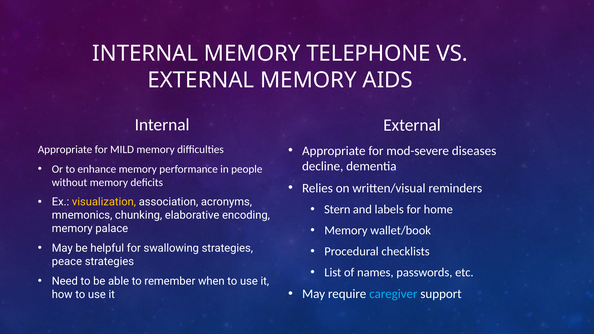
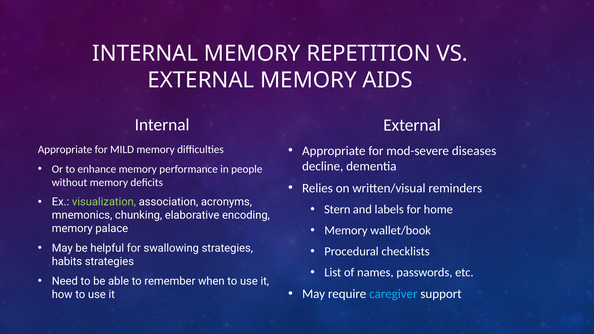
TELEPHONE: TELEPHONE -> REPETITION (369, 53)
visualization colour: yellow -> light green (104, 202)
peace: peace -> habits (67, 262)
